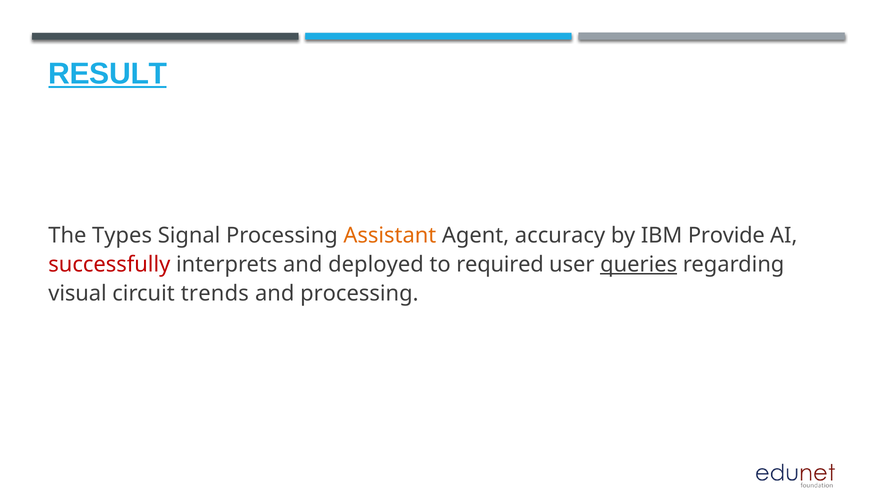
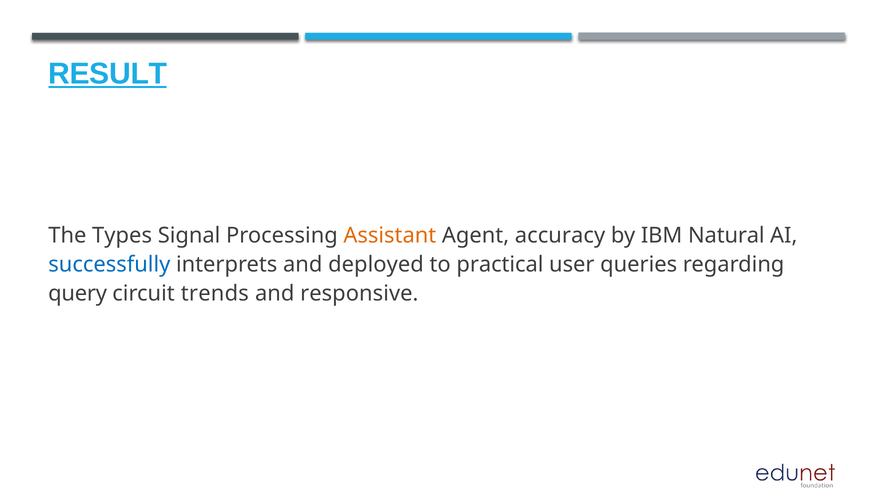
Provide: Provide -> Natural (726, 236)
successfully colour: red -> blue (109, 265)
required: required -> practical (500, 265)
queries underline: present -> none (639, 265)
visual: visual -> query (78, 293)
and processing: processing -> responsive (359, 293)
